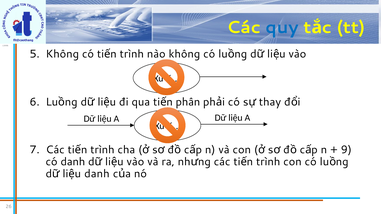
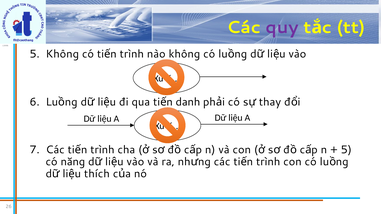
quy colour: blue -> purple (282, 27)
phân: phân -> danh (188, 102)
9: 9 -> 5 (346, 150)
có danh: danh -> năng (73, 162)
danh: danh -> thích (97, 174)
